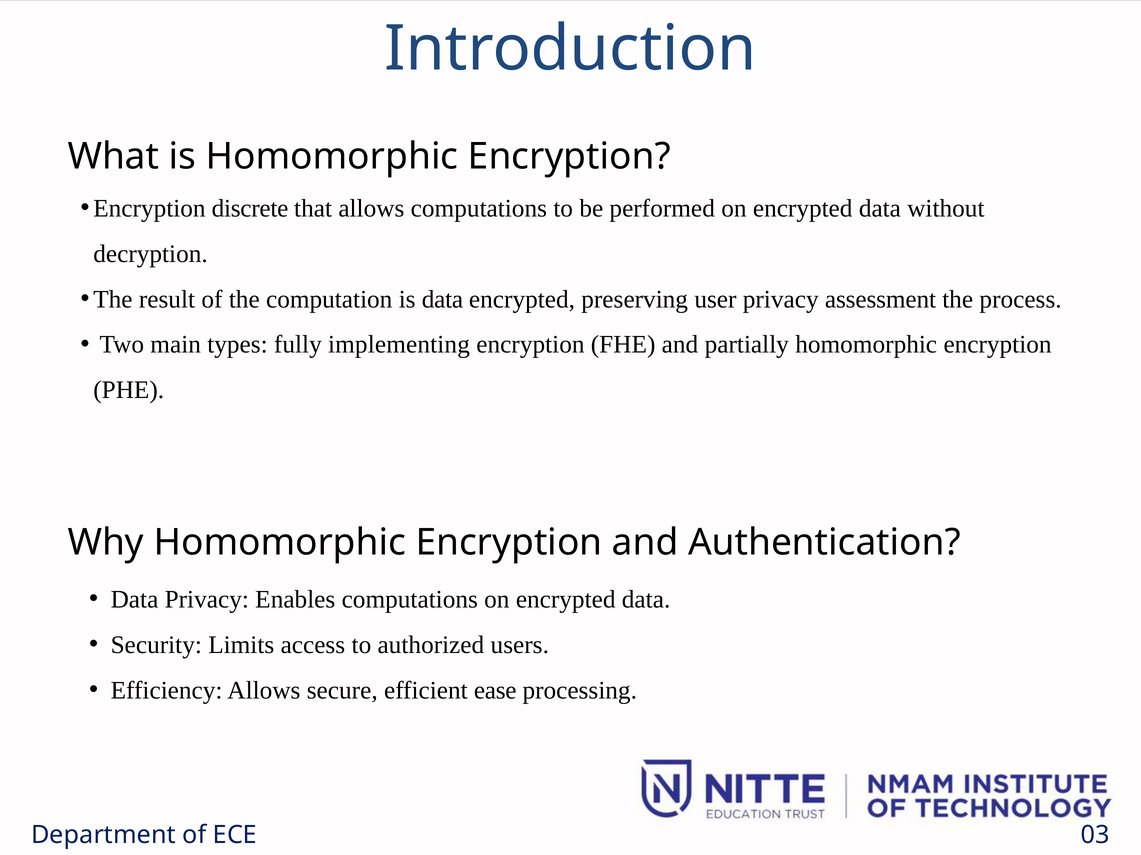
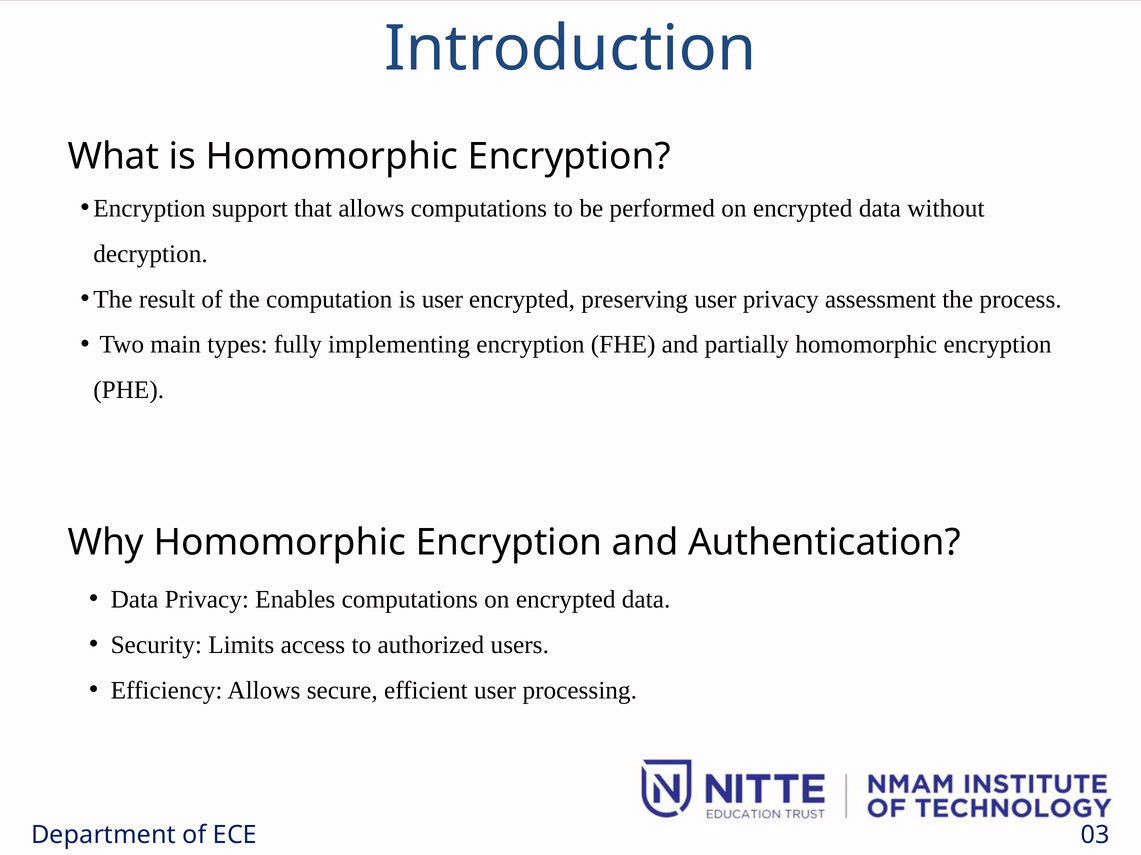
discrete: discrete -> support (250, 209)
is data: data -> user (442, 299)
efficient ease: ease -> user (495, 691)
